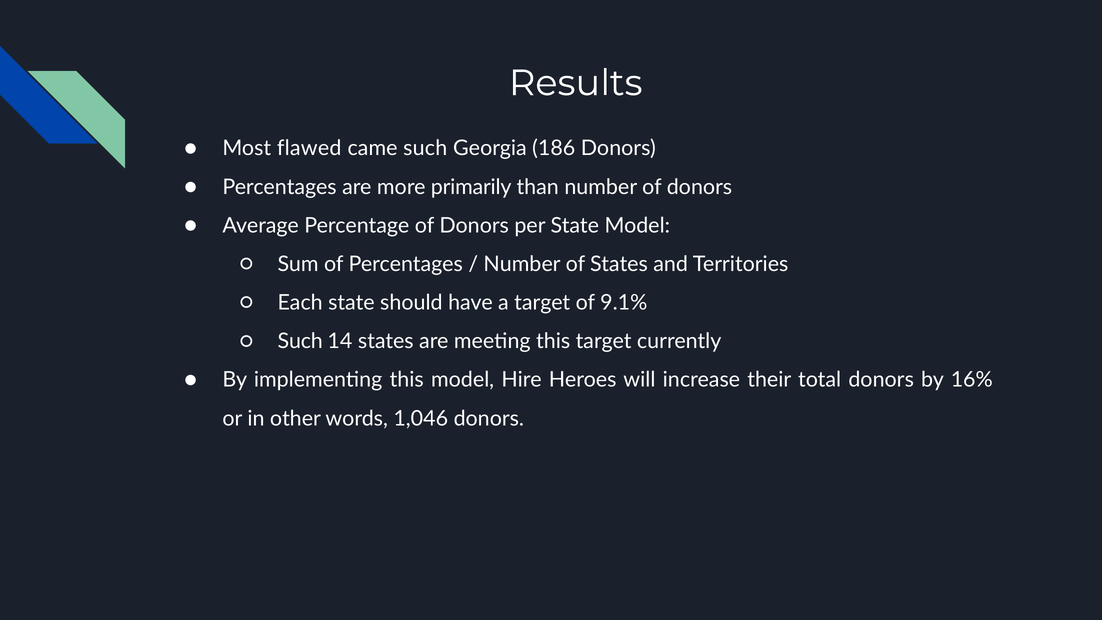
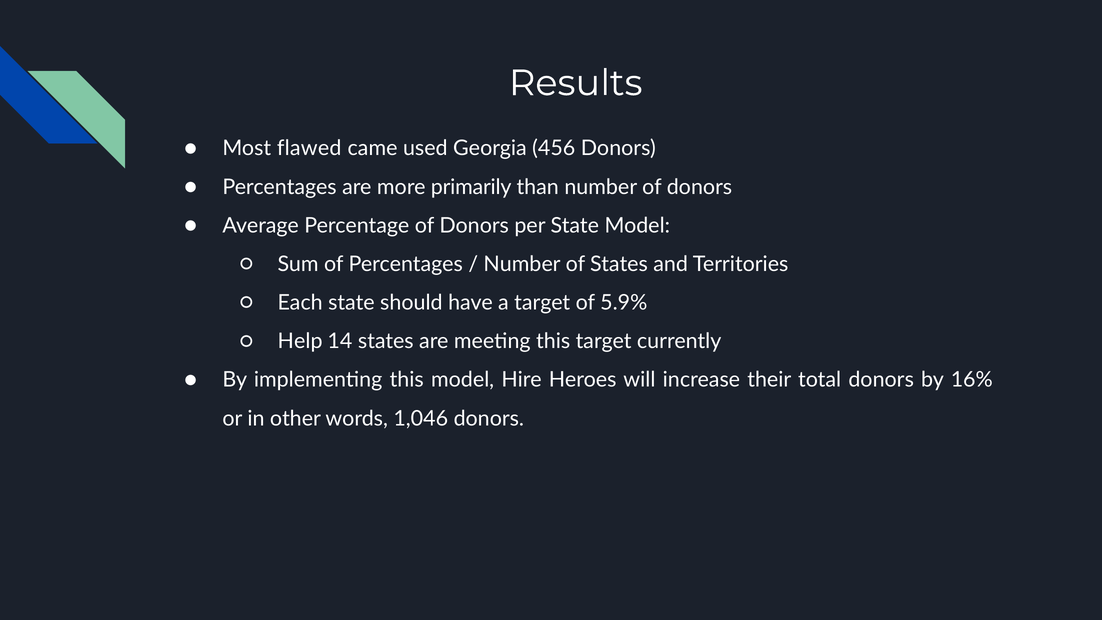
came such: such -> used (425, 148)
186: 186 -> 456 (554, 148)
9.1%: 9.1% -> 5.9% (624, 303)
Such: Such -> Help (300, 341)
